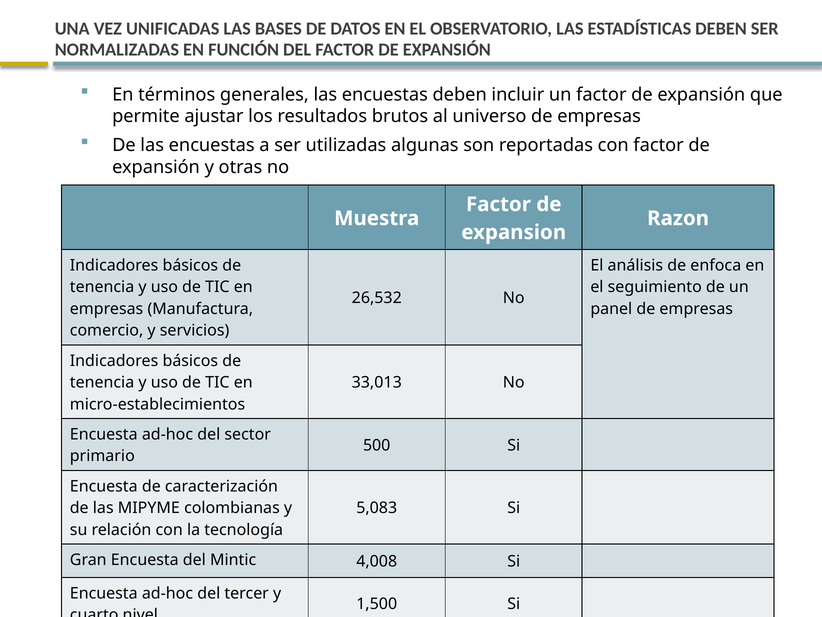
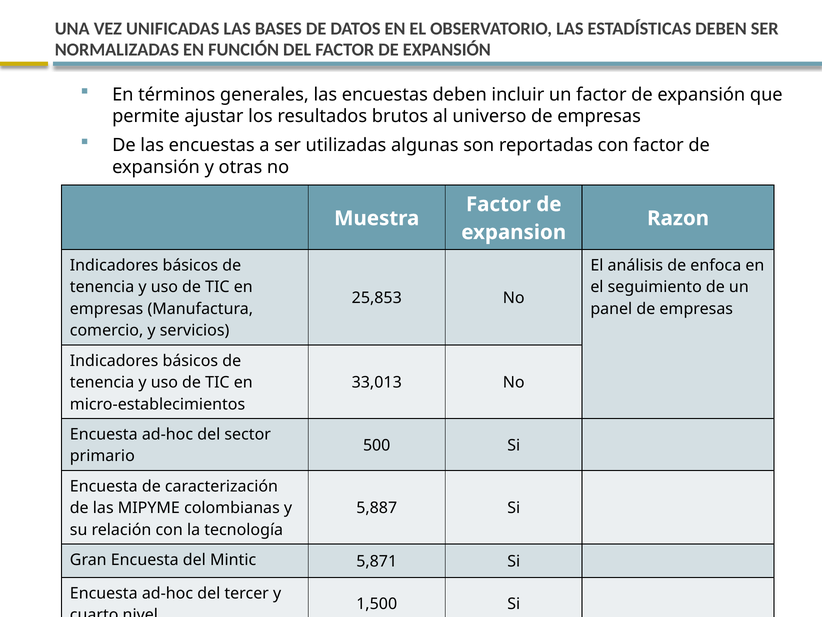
26,532: 26,532 -> 25,853 (377, 298)
5,083: 5,083 -> 5,887 (377, 508)
4,008: 4,008 -> 5,871 (377, 561)
